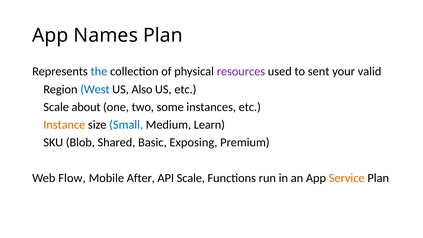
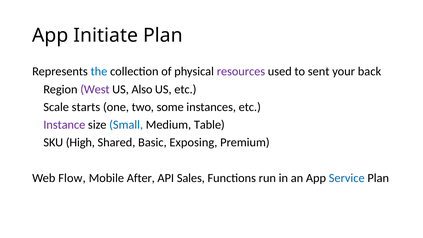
Names: Names -> Initiate (106, 36)
valid: valid -> back (369, 72)
West colour: blue -> purple (95, 89)
about: about -> starts (86, 107)
Instance colour: orange -> purple (64, 125)
Learn: Learn -> Table (209, 125)
Blob: Blob -> High (80, 142)
API Scale: Scale -> Sales (191, 178)
Service colour: orange -> blue (347, 178)
